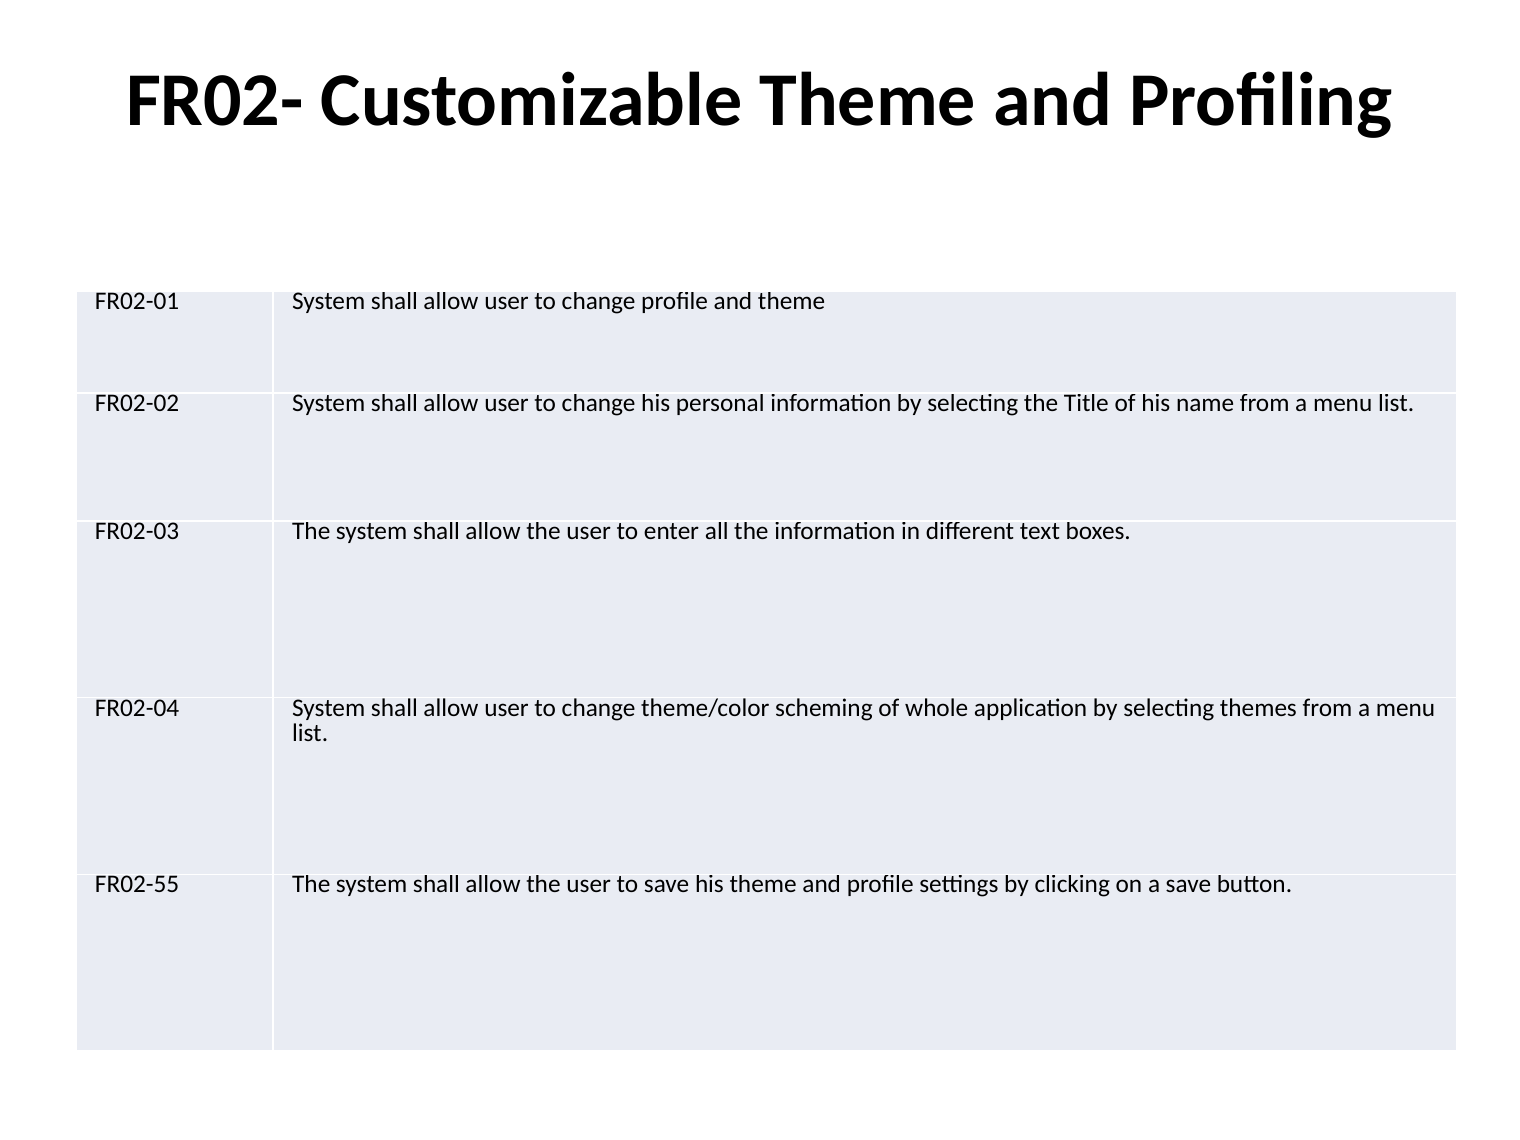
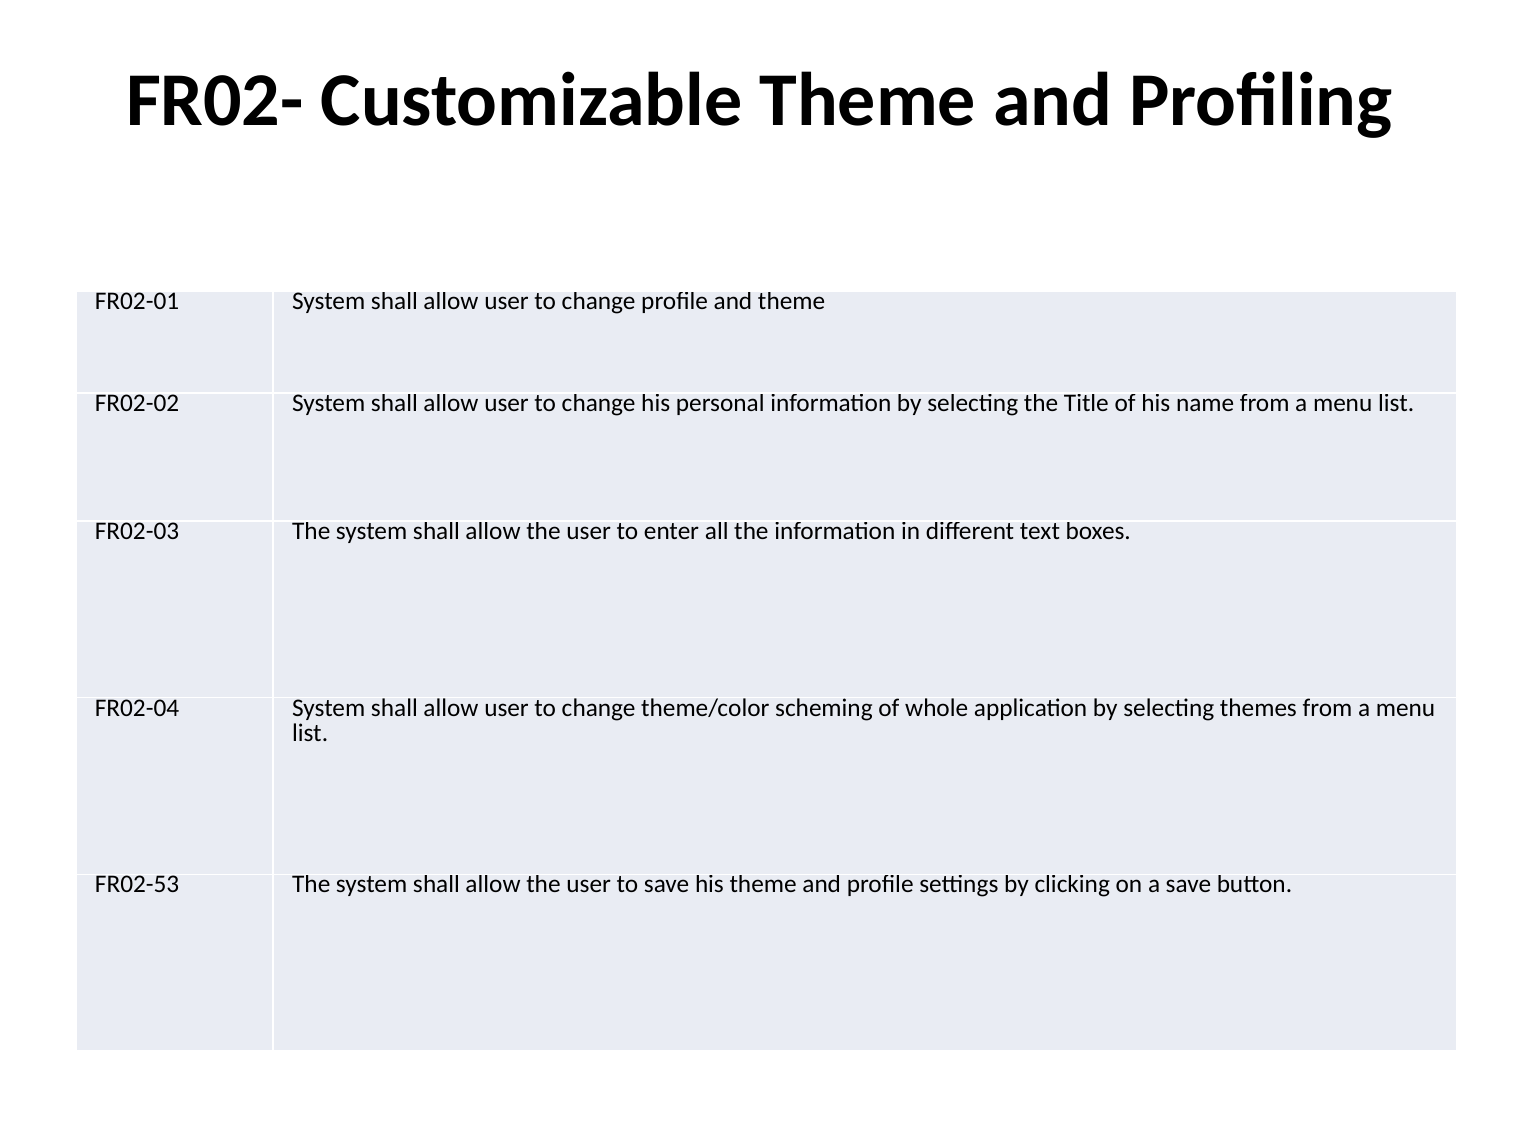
FR02-55: FR02-55 -> FR02-53 (137, 885)
